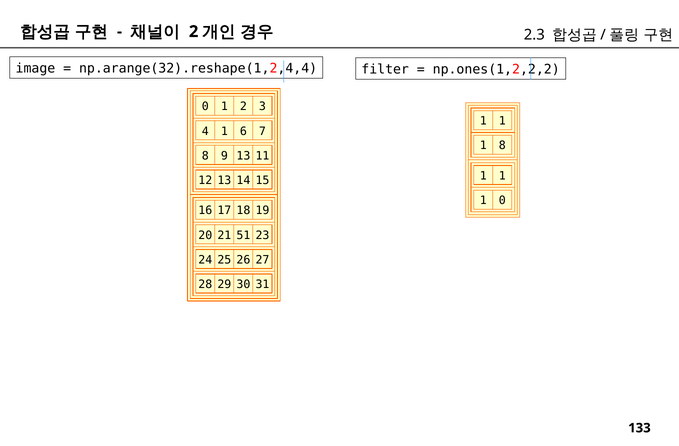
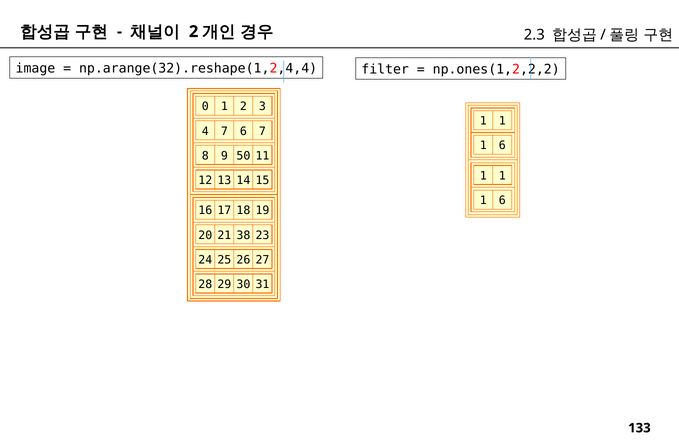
4 1: 1 -> 7 (224, 131)
8: 8 -> 6 (502, 146)
9 13: 13 -> 50 (243, 156)
0: 0 -> 6 (502, 200)
51: 51 -> 38 (243, 235)
